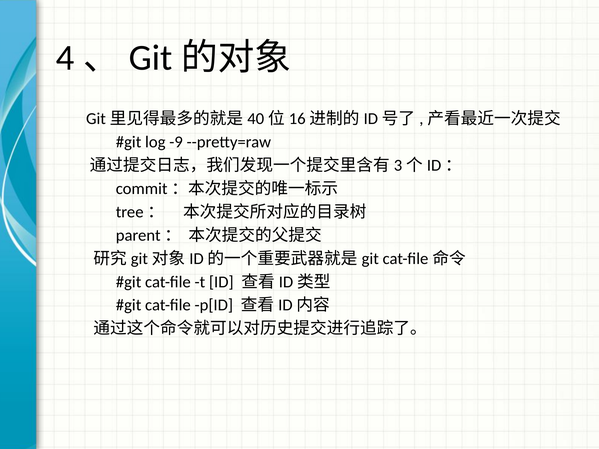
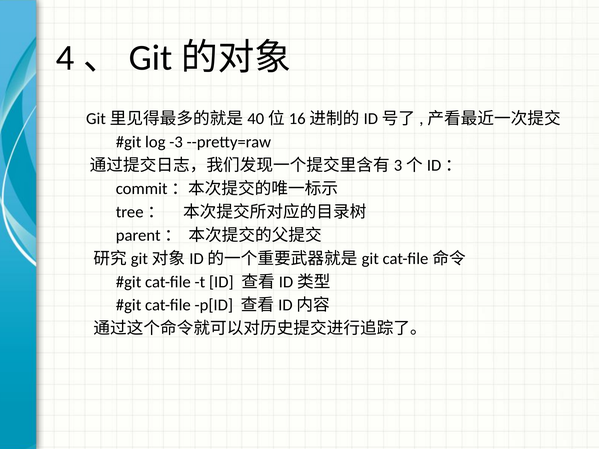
-9: -9 -> -3 (176, 142)
